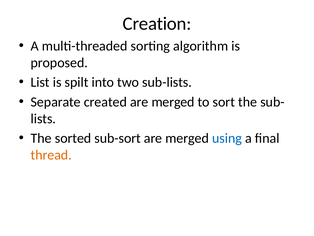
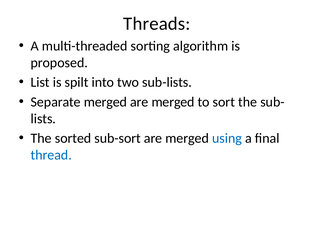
Creation: Creation -> Threads (157, 24)
Separate created: created -> merged (105, 102)
thread colour: orange -> blue (51, 155)
